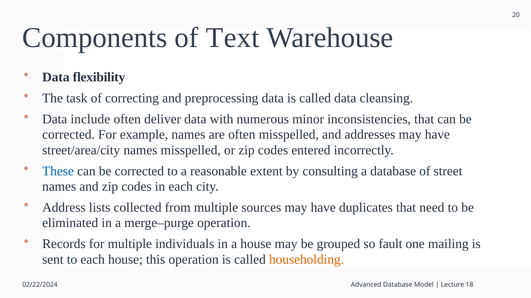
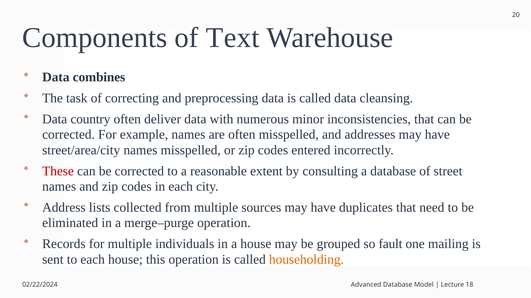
flexibility: flexibility -> combines (99, 77)
include: include -> country (90, 119)
These colour: blue -> red (58, 171)
